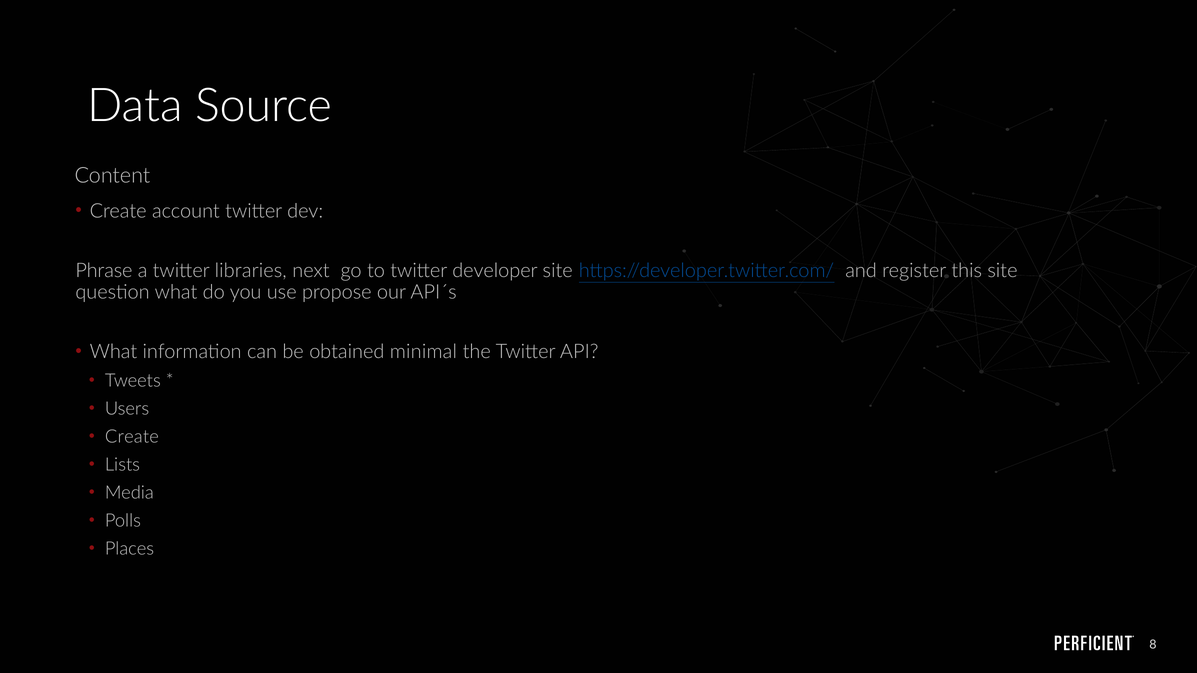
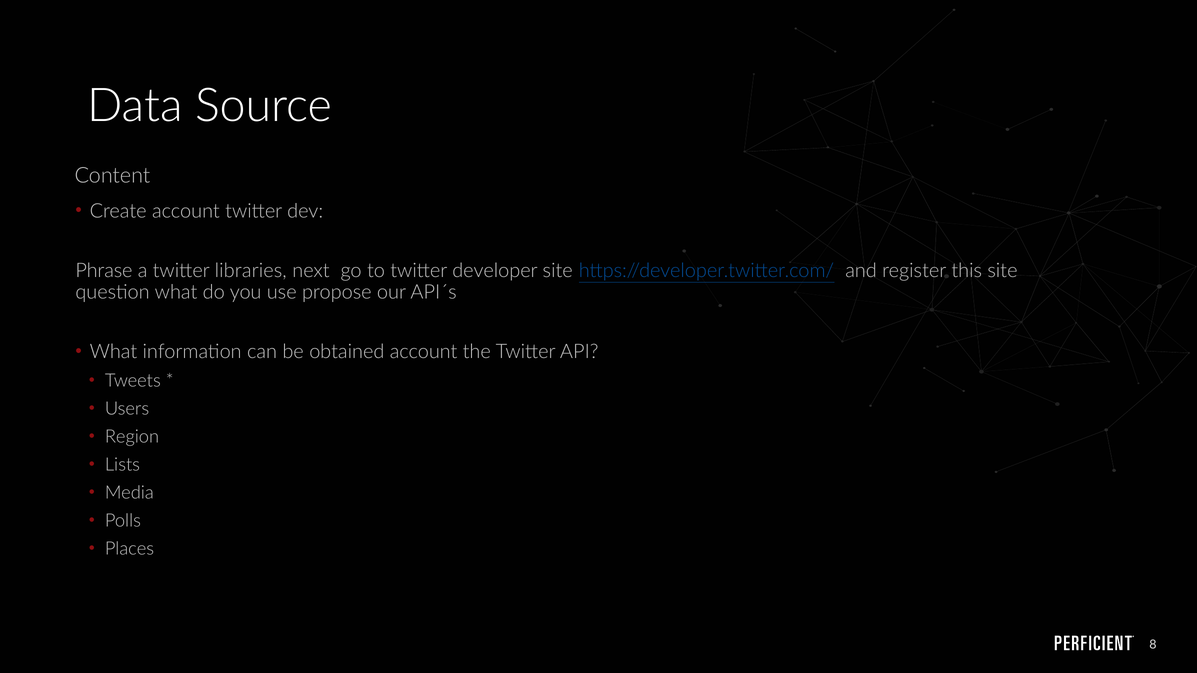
obtained minimal: minimal -> account (424, 352)
Create: Create -> Region (132, 437)
